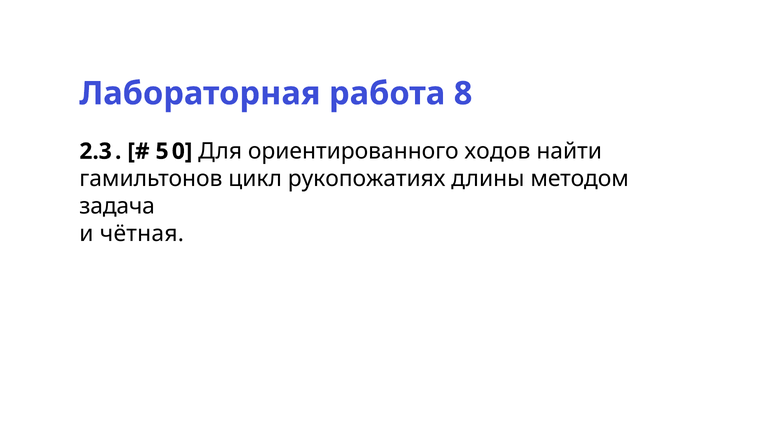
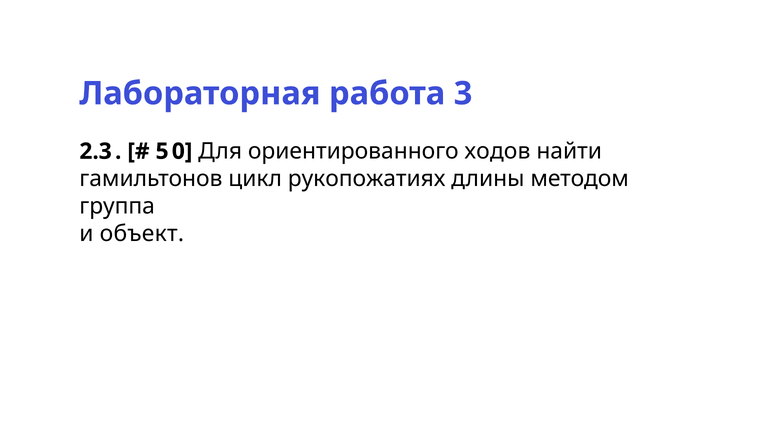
8: 8 -> 3 (463, 94)
задача: задача -> группа (117, 206)
чётная: чётная -> объект (142, 234)
